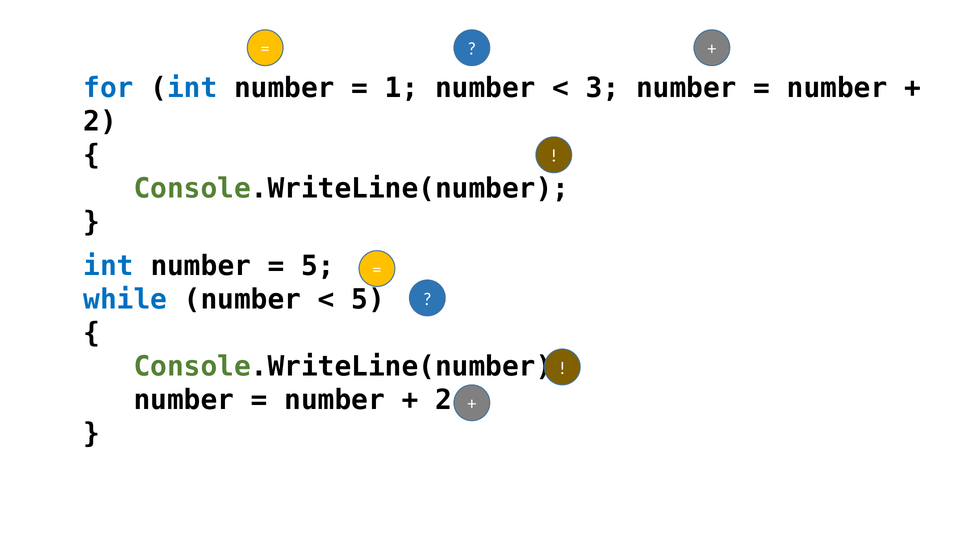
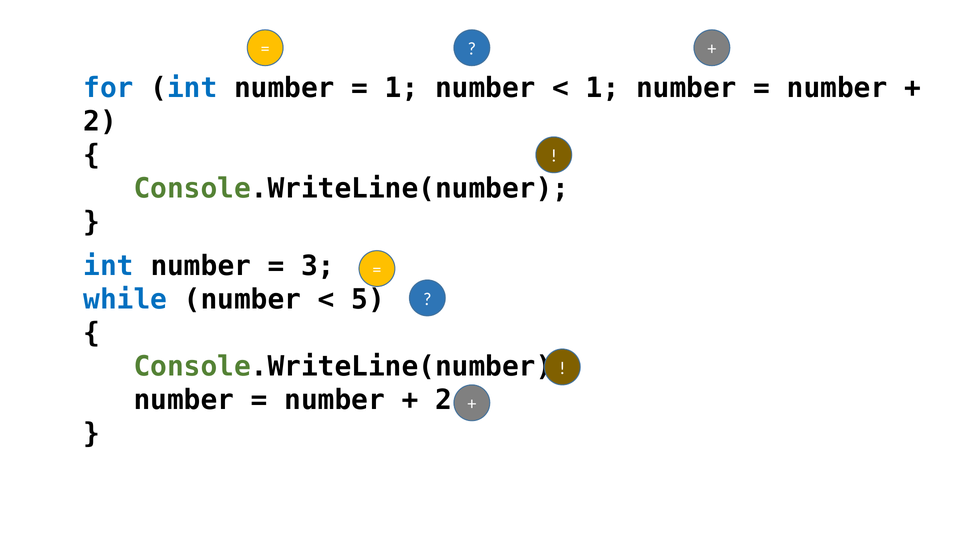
3: 3 -> 1 (603, 88)
5: 5 -> 3 (318, 266)
